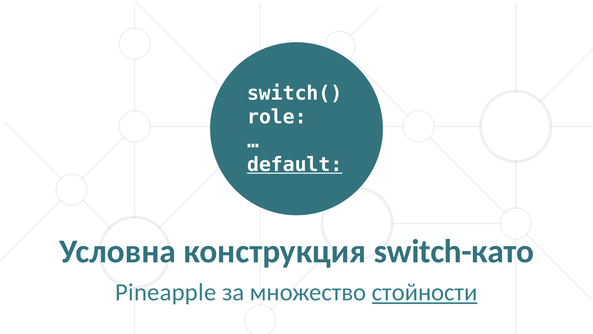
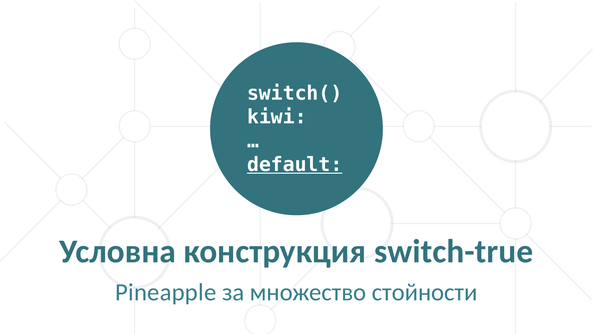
role: role -> kiwi (277, 117)
switch-като: switch-като -> switch-true (454, 251)
стойности underline: present -> none (425, 292)
